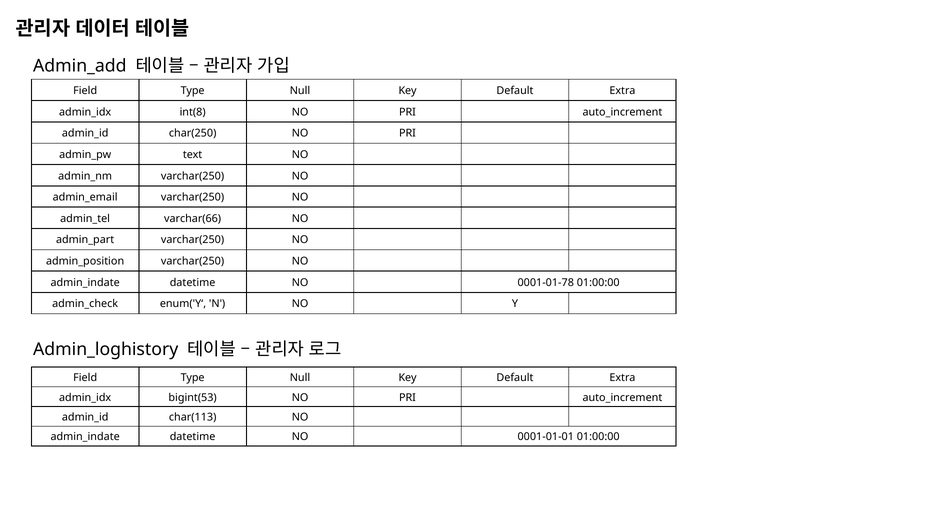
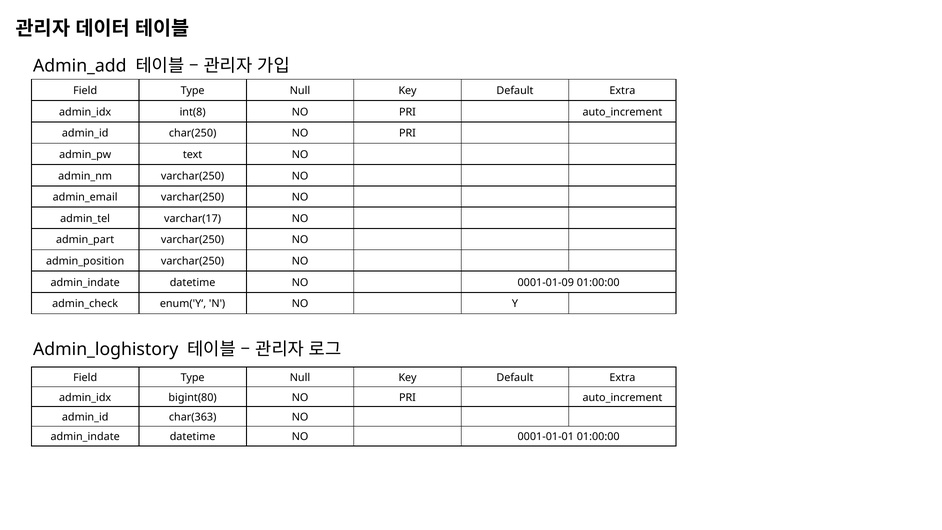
varchar(66: varchar(66 -> varchar(17 (193, 219)
0001-01-78: 0001-01-78 -> 0001-01-09 (546, 282)
bigint(53: bigint(53 -> bigint(80 (193, 397)
char(113: char(113 -> char(363 (193, 417)
